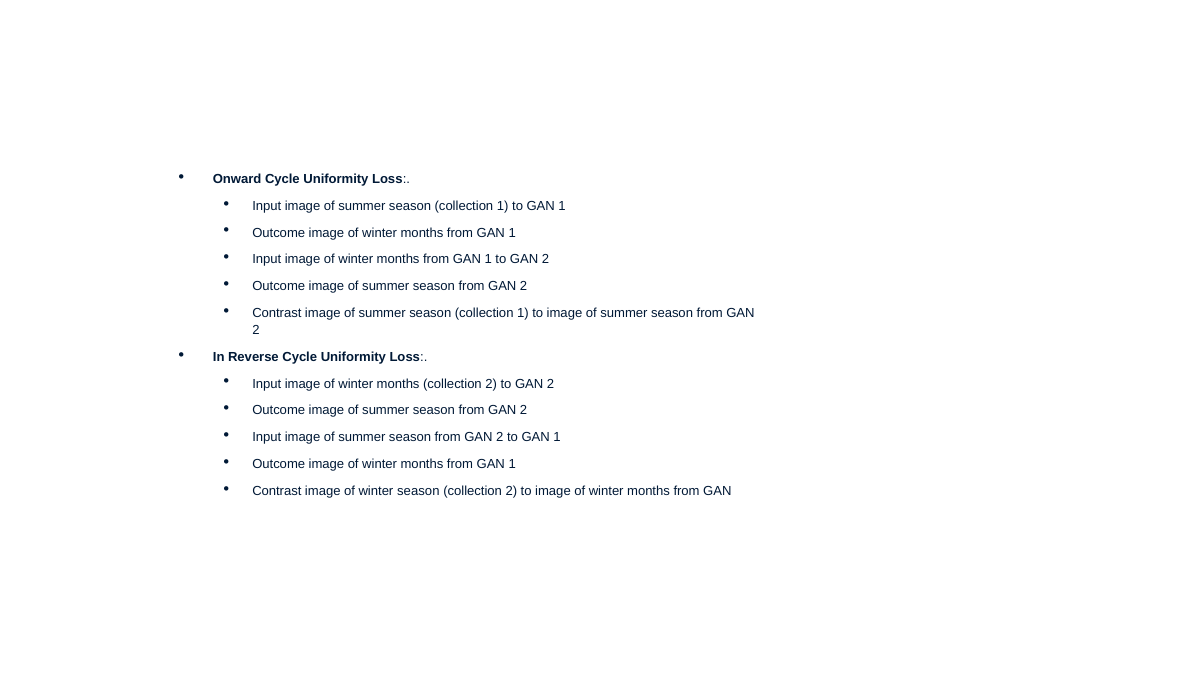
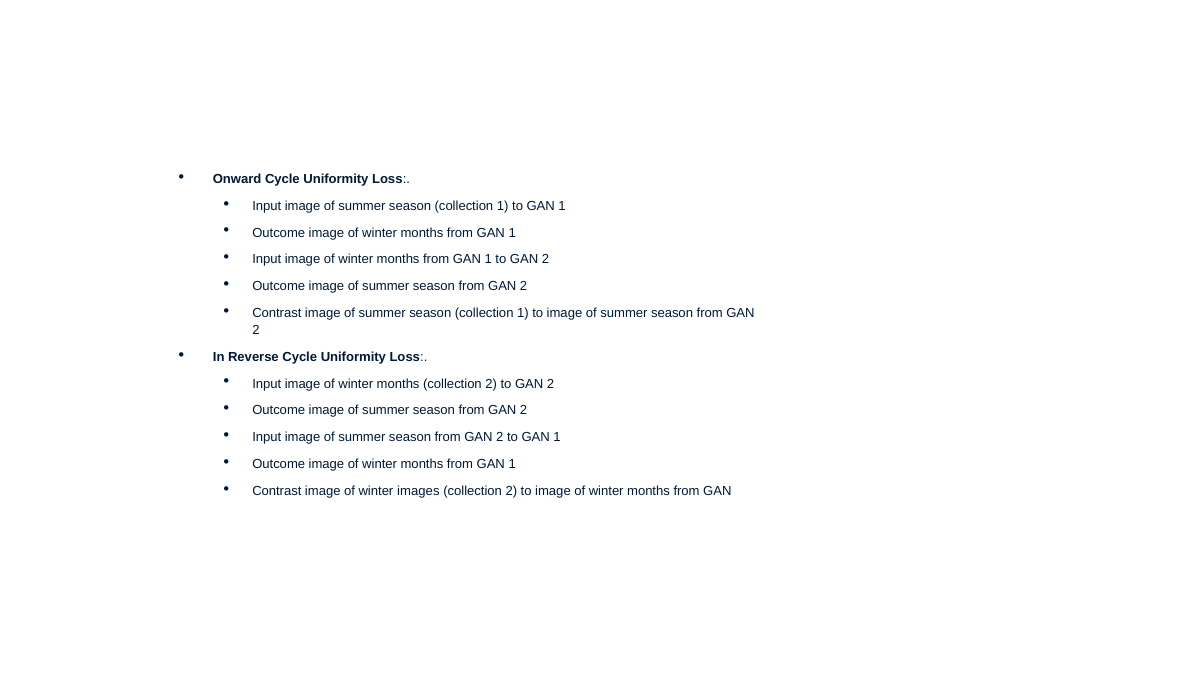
winter season: season -> images (418, 491)
